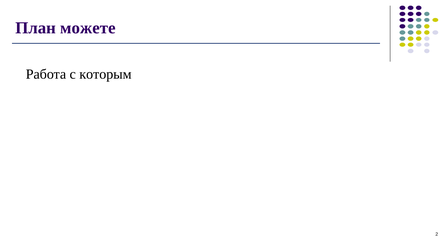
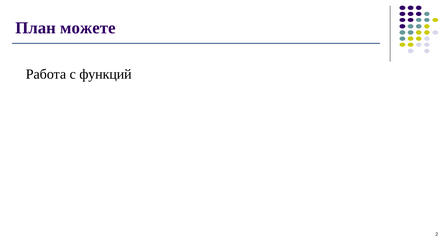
которым: которым -> функций (105, 74)
